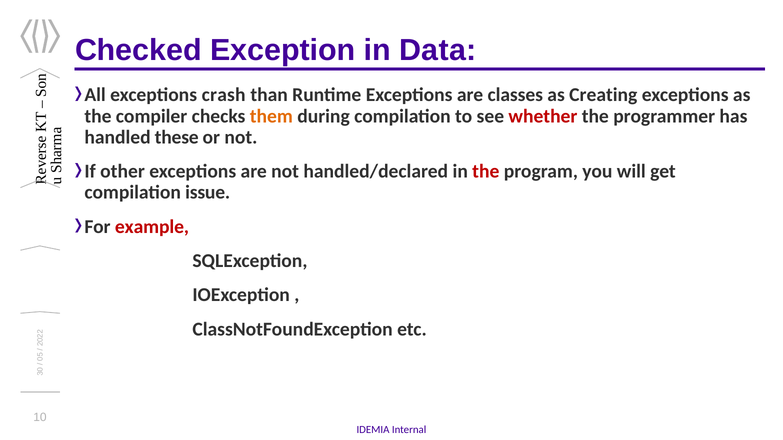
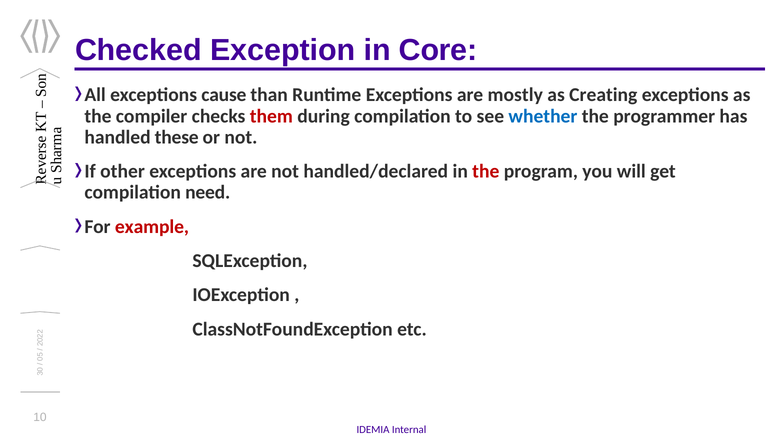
Data: Data -> Core (438, 50)
crash: crash -> cause (224, 95)
classes: classes -> mostly (515, 95)
them colour: orange -> red (271, 116)
whether colour: red -> blue (543, 116)
issue: issue -> need (208, 193)
